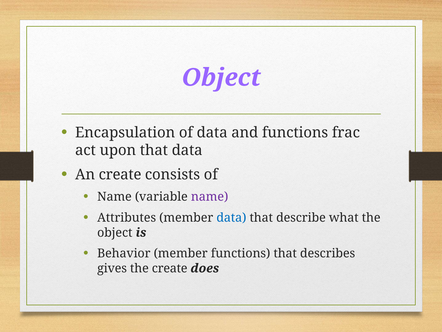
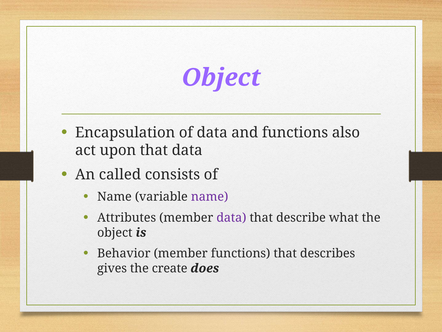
frac: frac -> also (346, 132)
An create: create -> called (120, 174)
data colour: blue -> purple (231, 218)
